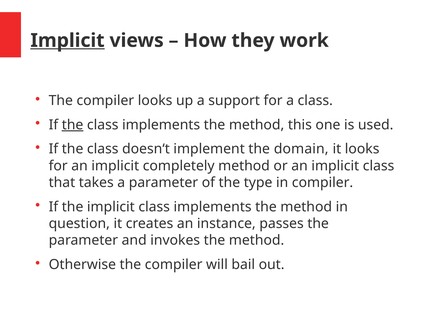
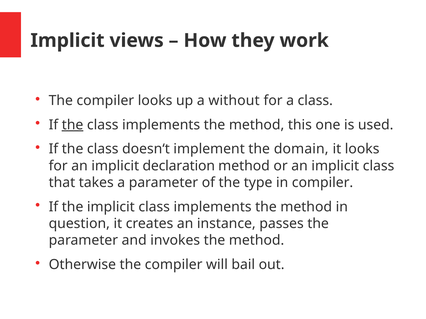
Implicit underline: present -> none (67, 41)
support: support -> without (234, 101)
completely: completely -> declaration (179, 166)
